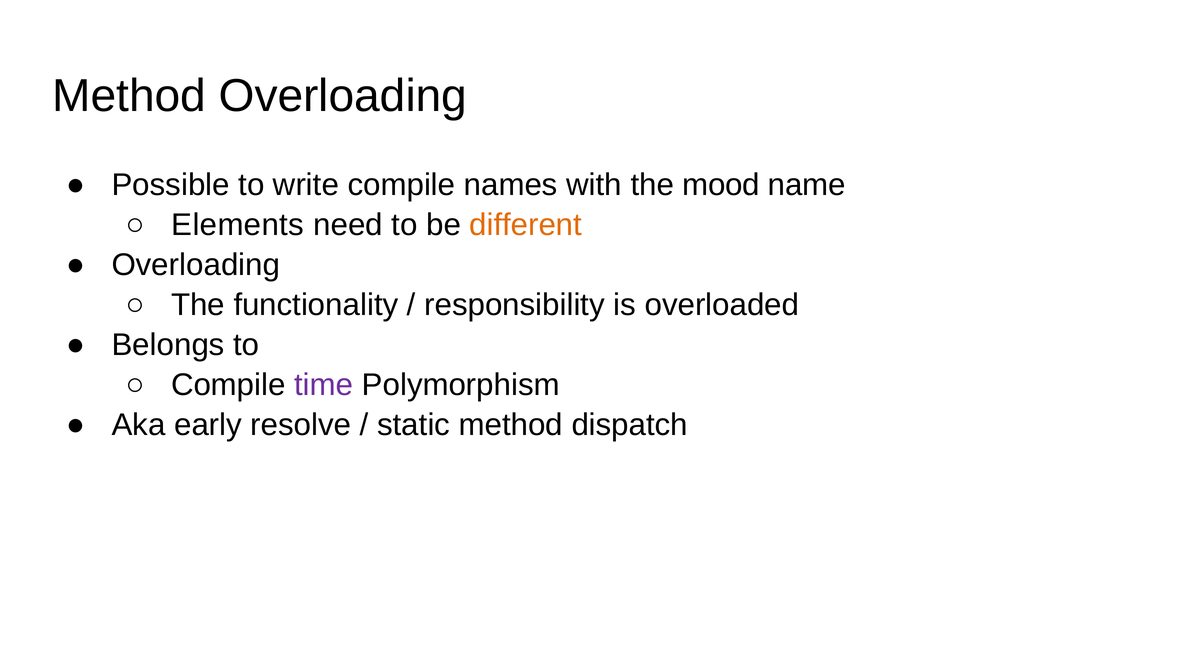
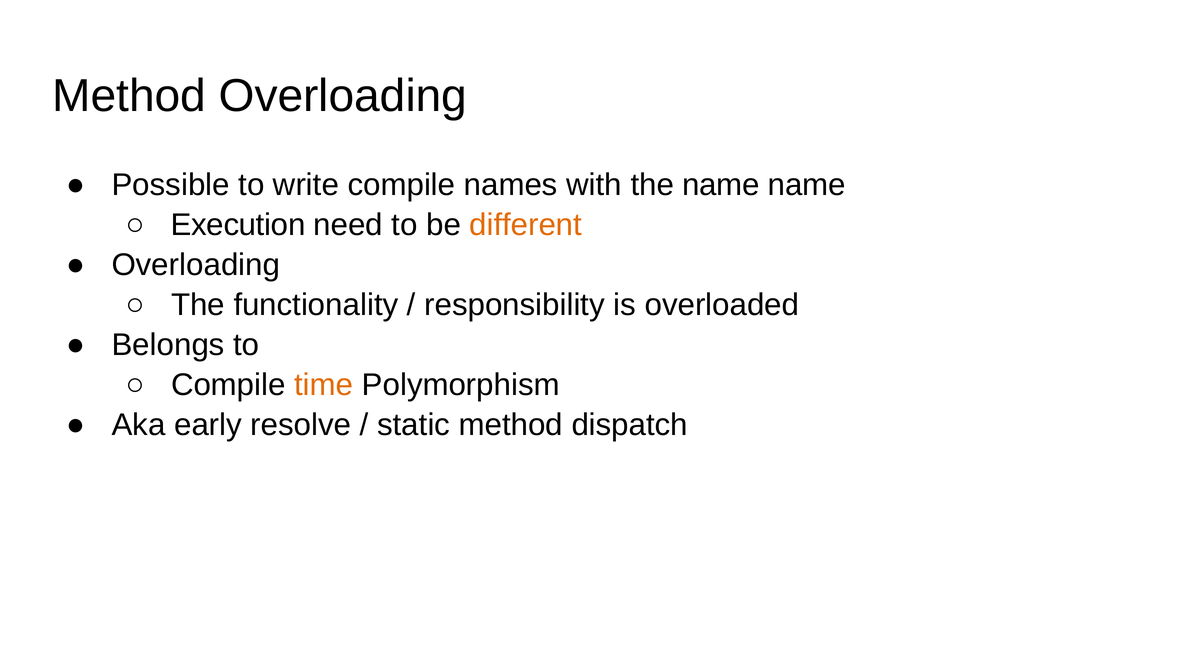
the mood: mood -> name (721, 185)
Elements: Elements -> Execution (238, 225)
time colour: purple -> orange (324, 385)
